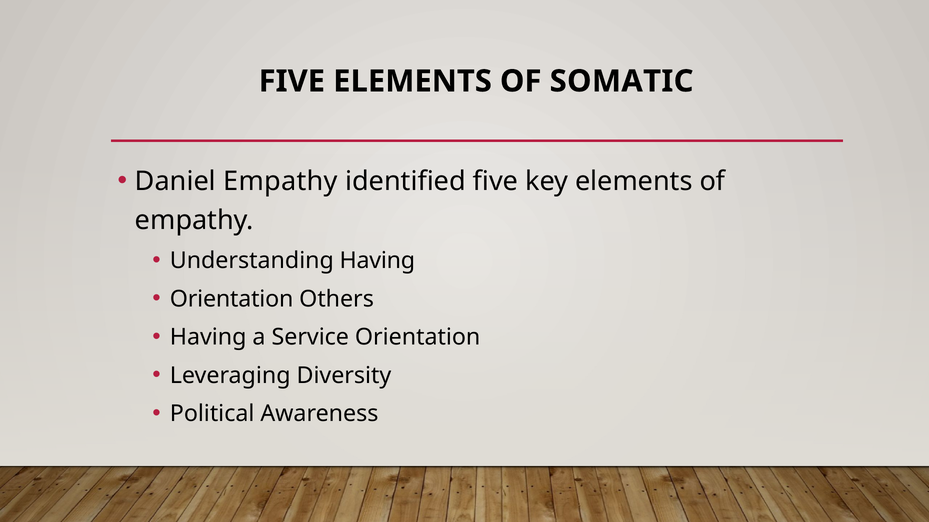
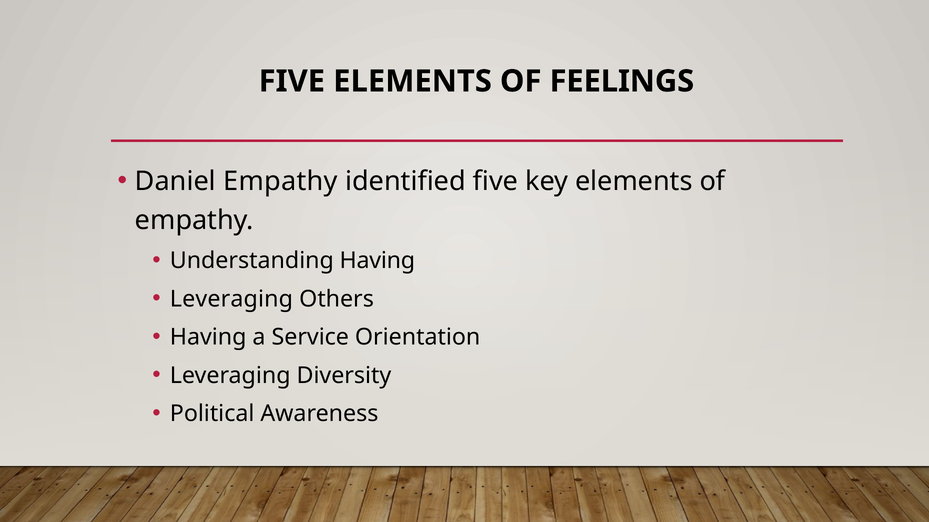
SOMATIC: SOMATIC -> FEELINGS (622, 81)
Orientation: Orientation -> Leveraging (231, 299)
